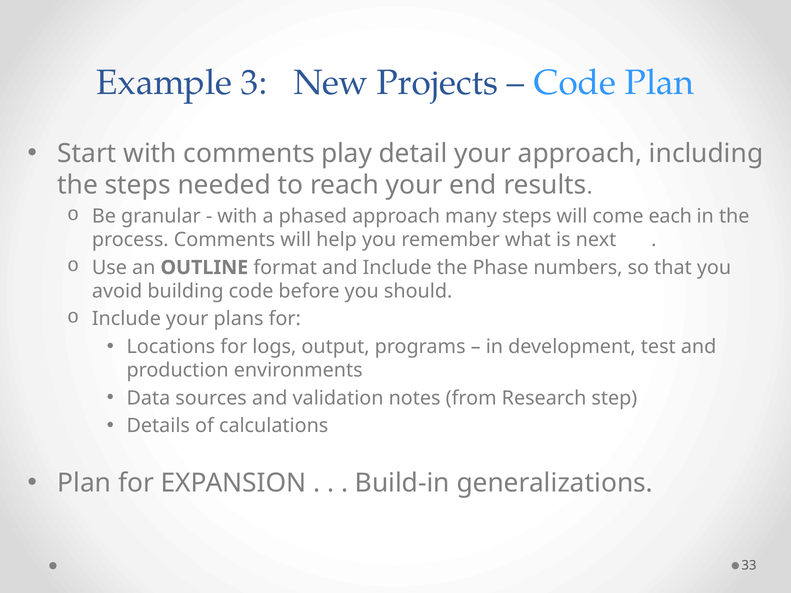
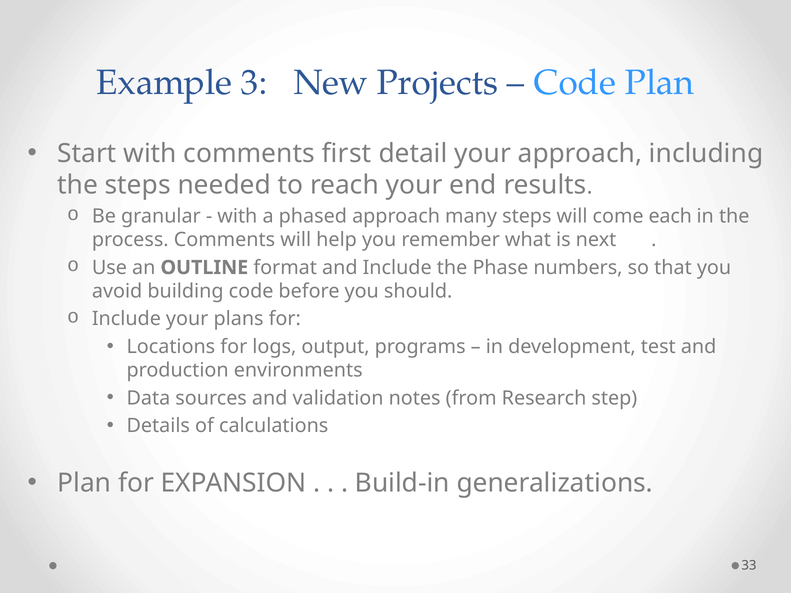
play: play -> first (346, 153)
